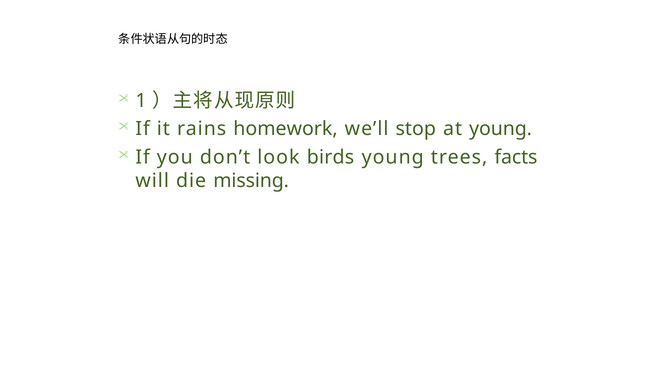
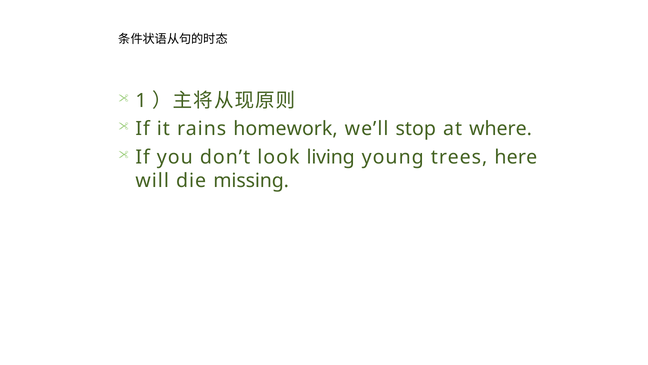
at young: young -> where (501, 129)
birds: birds -> living (331, 157)
facts: facts -> here (516, 157)
